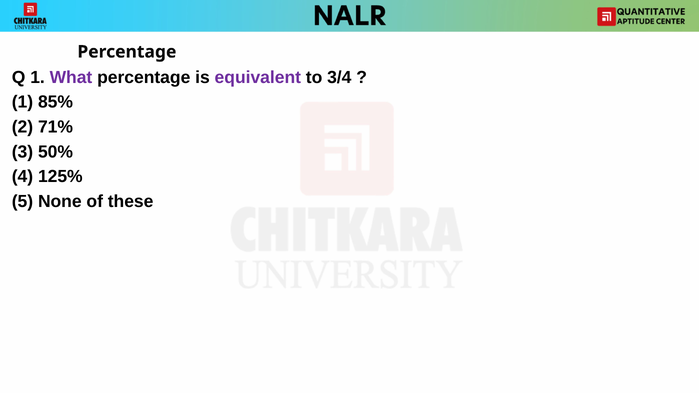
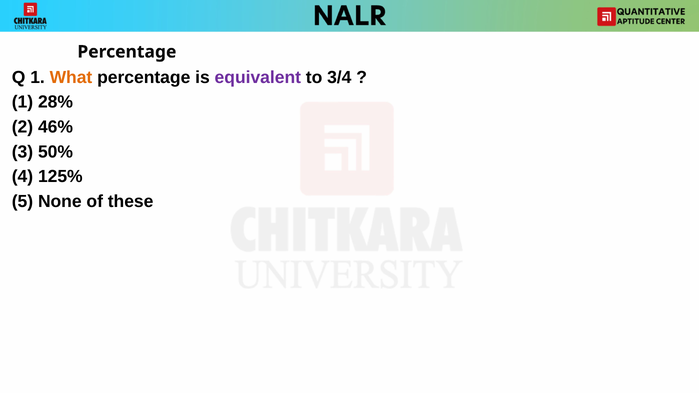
What colour: purple -> orange (71, 77)
85%: 85% -> 28% (55, 102)
71%: 71% -> 46% (55, 127)
